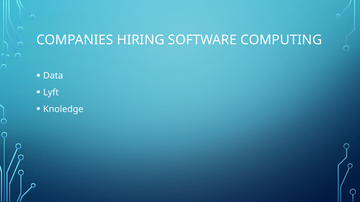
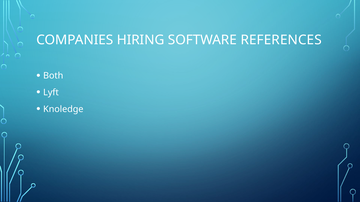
COMPUTING: COMPUTING -> REFERENCES (281, 40)
Data: Data -> Both (53, 76)
